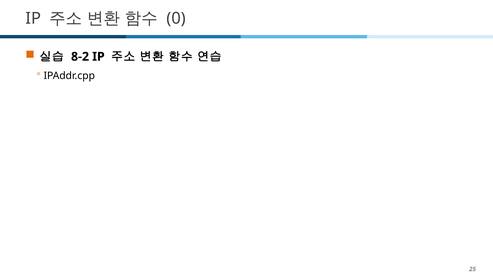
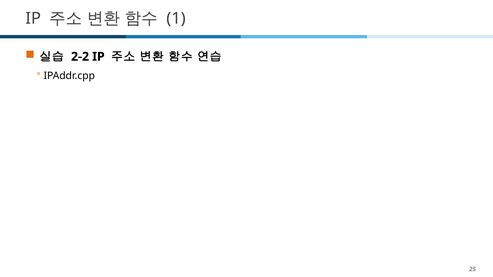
0: 0 -> 1 (176, 18)
8-2: 8-2 -> 2-2 (80, 57)
